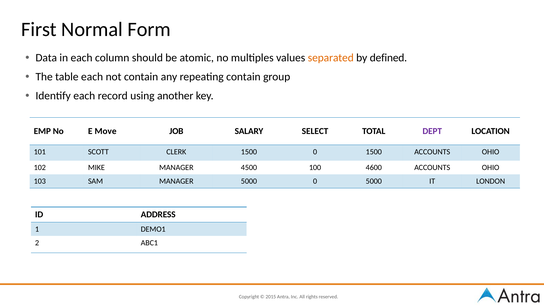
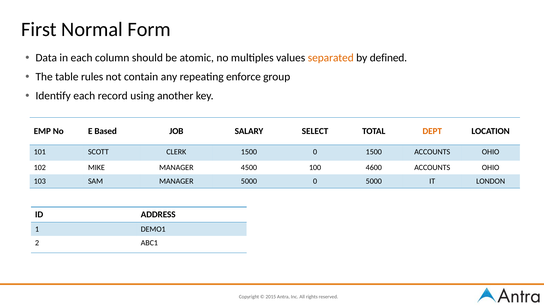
table each: each -> rules (92, 77)
repeating contain: contain -> enforce (243, 77)
Move: Move -> Based (106, 131)
DEPT colour: purple -> orange (432, 131)
